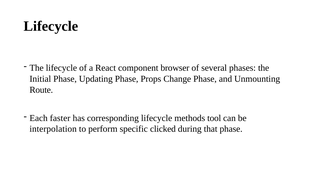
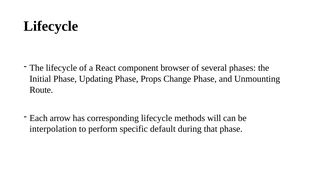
faster: faster -> arrow (60, 118)
tool: tool -> will (214, 118)
clicked: clicked -> default (163, 129)
